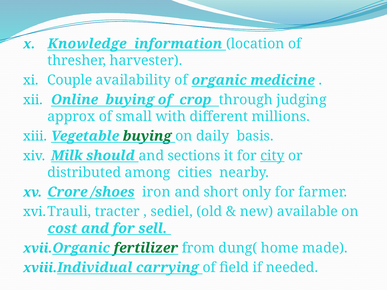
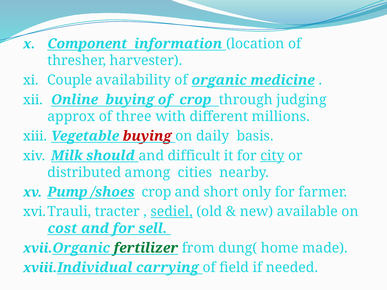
Knowledge: Knowledge -> Component (87, 44)
small: small -> three (134, 117)
buying colour: green -> red (147, 136)
sections: sections -> difficult (194, 156)
Crore: Crore -> Pump (67, 192)
/shoes iron: iron -> crop (157, 192)
sediel underline: none -> present (172, 212)
